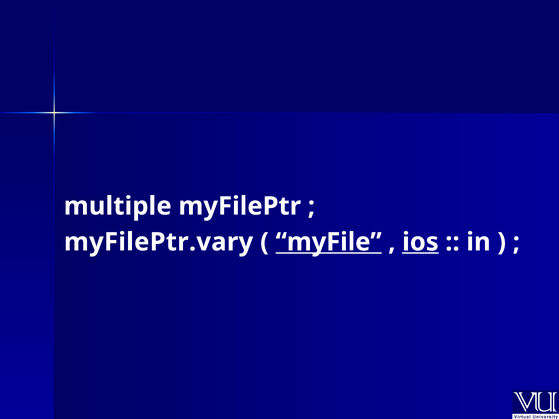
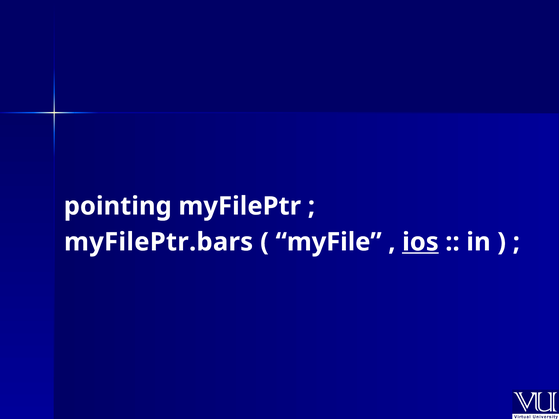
multiple: multiple -> pointing (118, 206)
myFilePtr.vary: myFilePtr.vary -> myFilePtr.bars (159, 242)
myFile underline: present -> none (329, 242)
